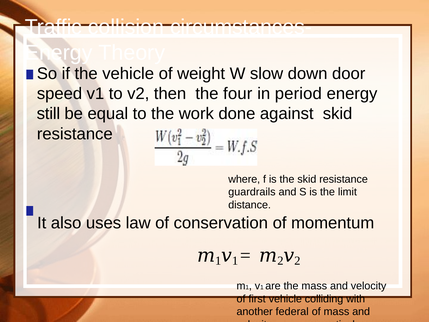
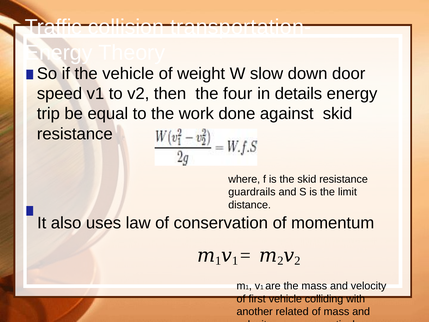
circumstances-: circumstances- -> transportation- (241, 27)
period: period -> details (298, 94)
still: still -> trip (48, 114)
federal: federal -> related (292, 311)
